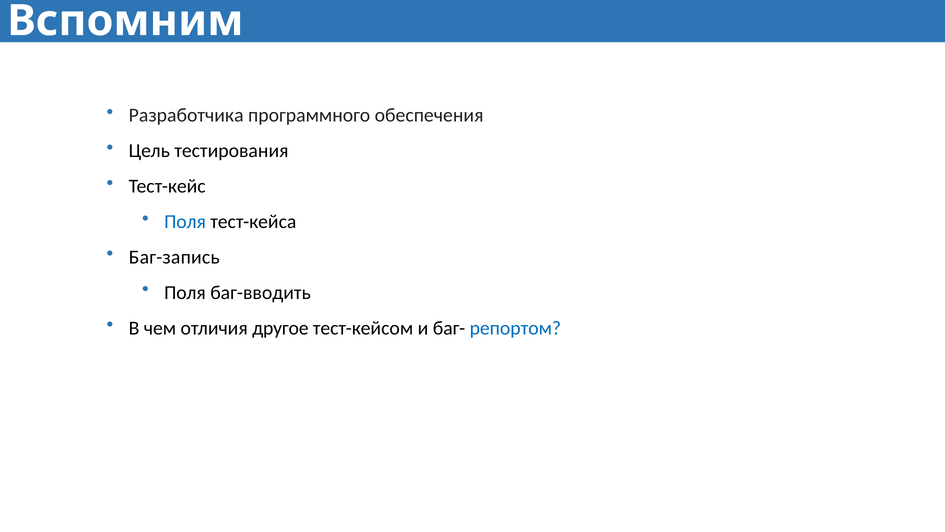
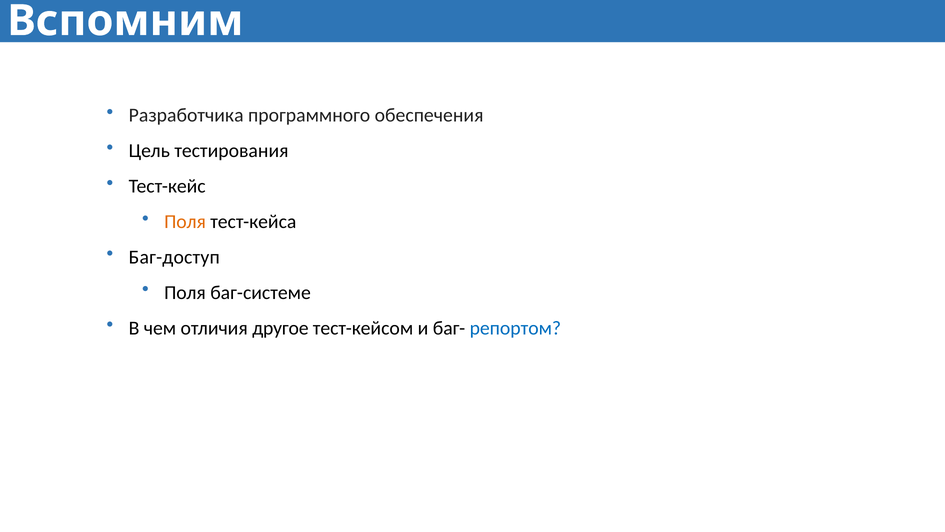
Поля colour: blue -> orange (185, 221)
Баг-запись: Баг-запись -> Баг-доступ (174, 257)
баг-вводить: баг-вводить -> баг-системе (261, 292)
